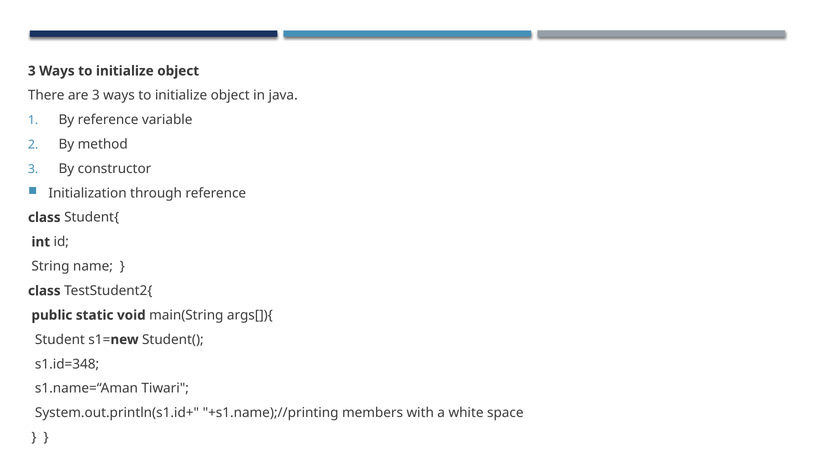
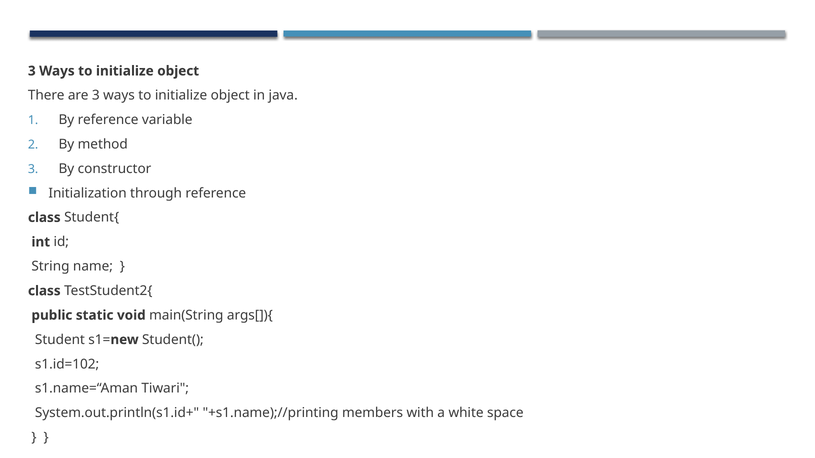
s1.id=348: s1.id=348 -> s1.id=102 (67, 364)
